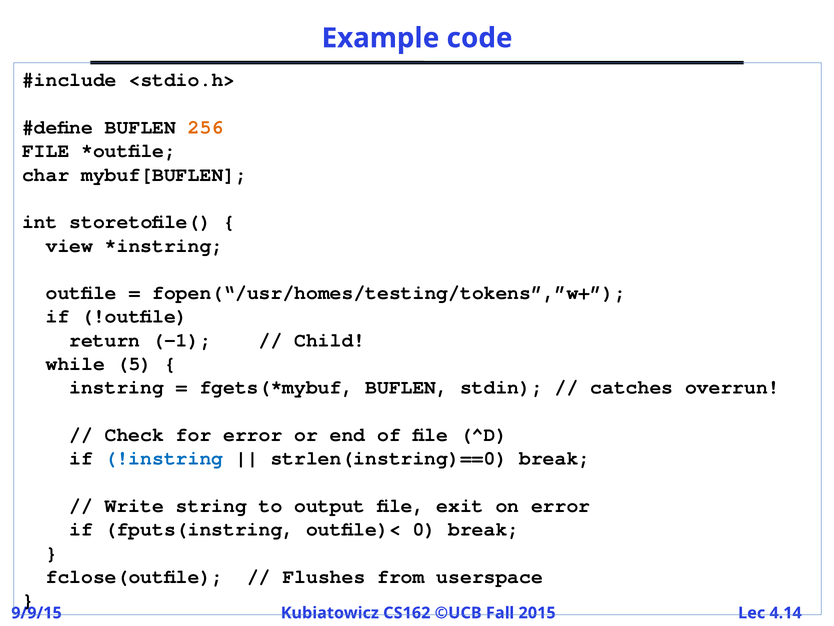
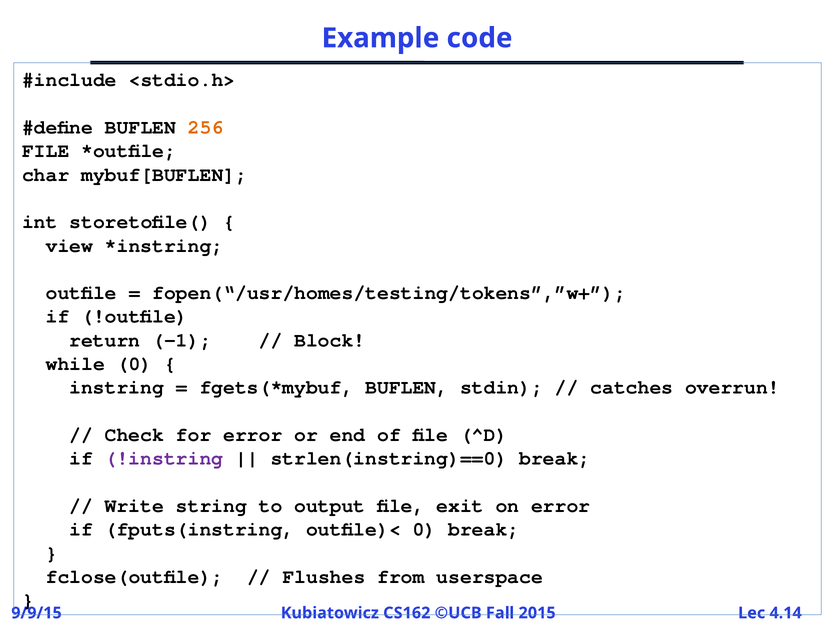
Child: Child -> Block (330, 340)
while 5: 5 -> 0 (134, 364)
!instring colour: blue -> purple (164, 458)
